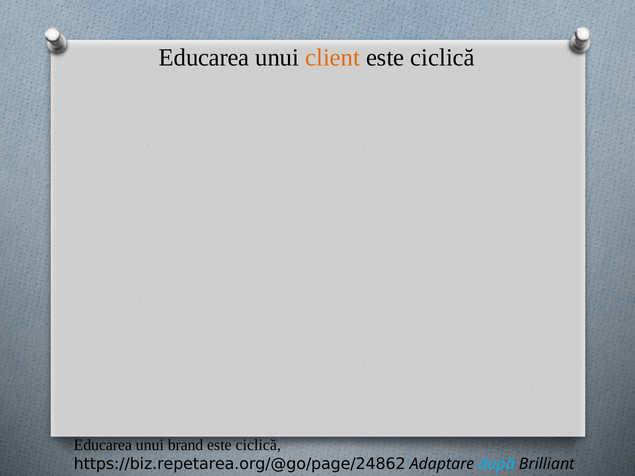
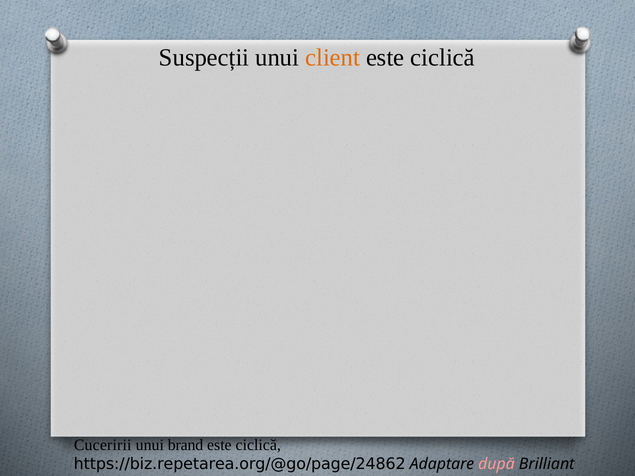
Educarea: Educarea -> Suspecții (204, 58)
Educarea: Educarea -> Cuceririi (103, 445)
după colour: light blue -> pink (496, 464)
